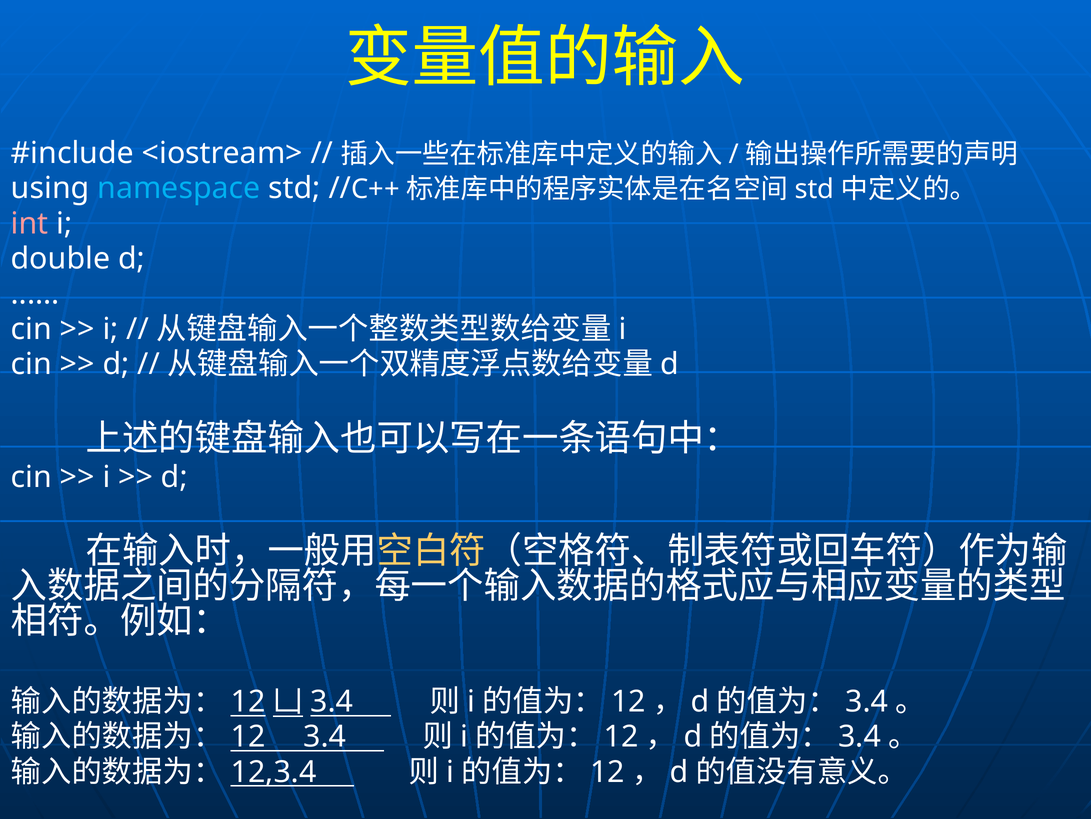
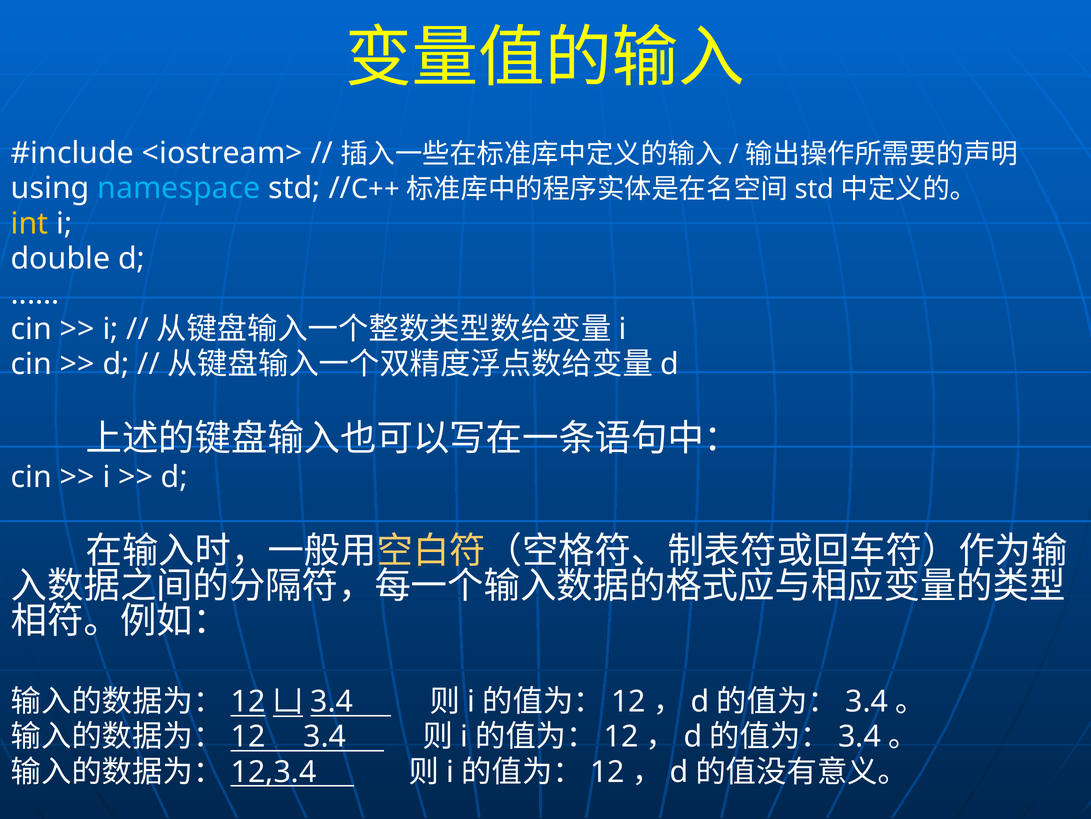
int colour: pink -> yellow (30, 223)
